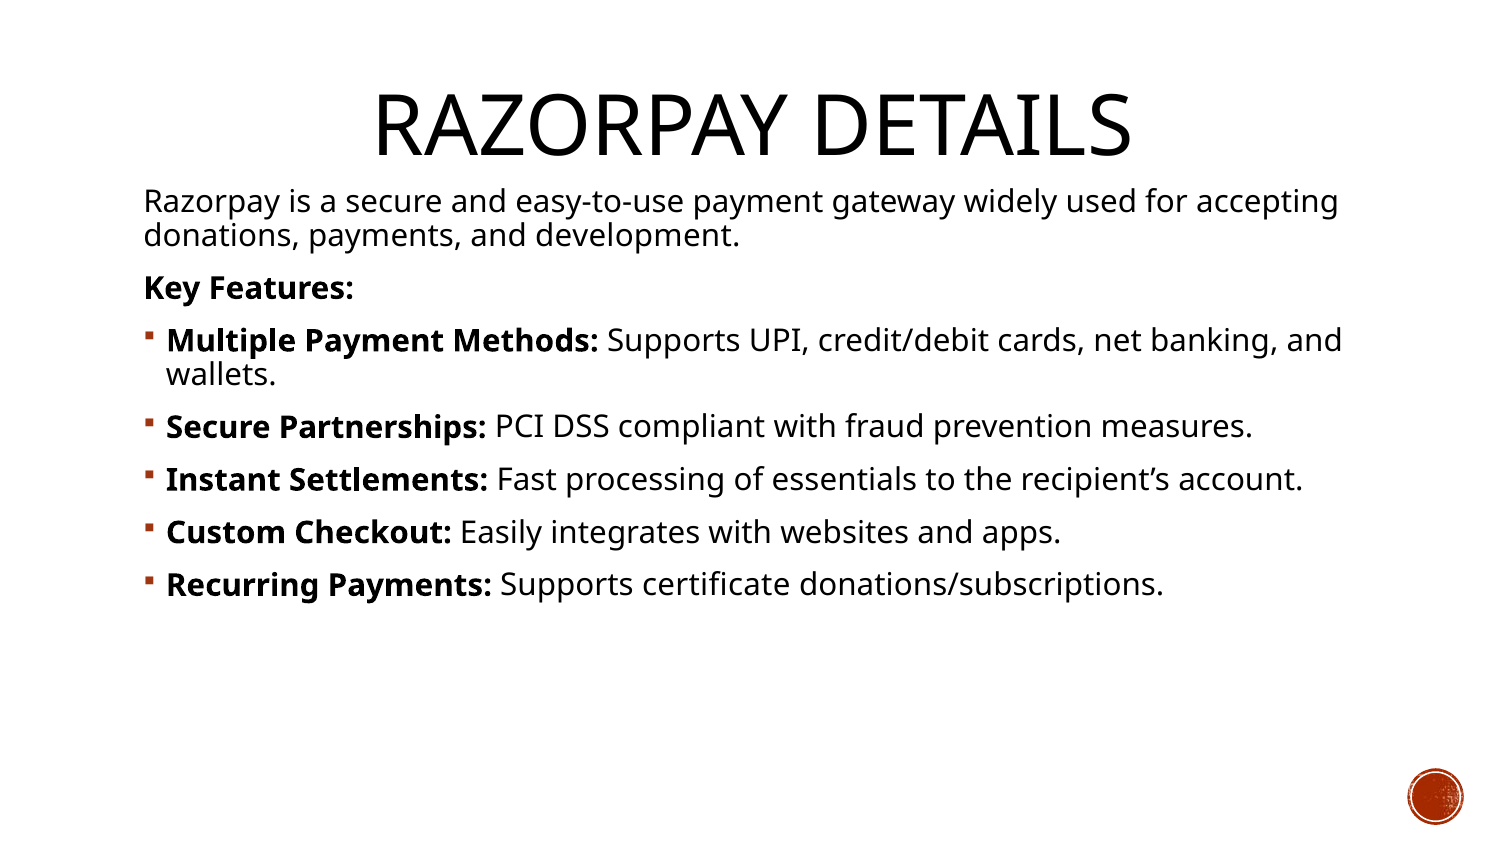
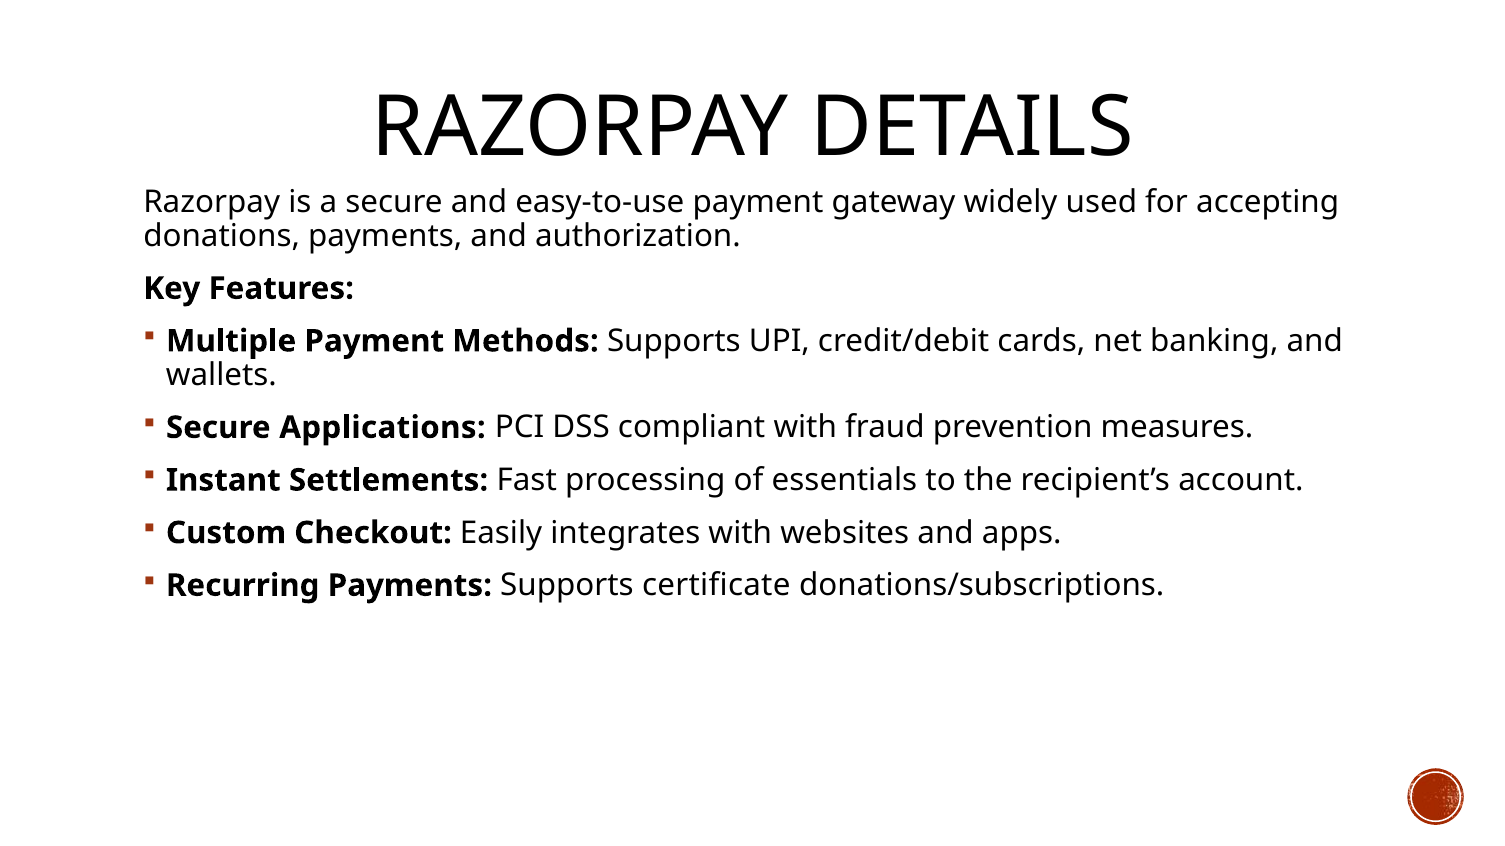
development: development -> authorization (638, 236)
Partnerships: Partnerships -> Applications (382, 428)
